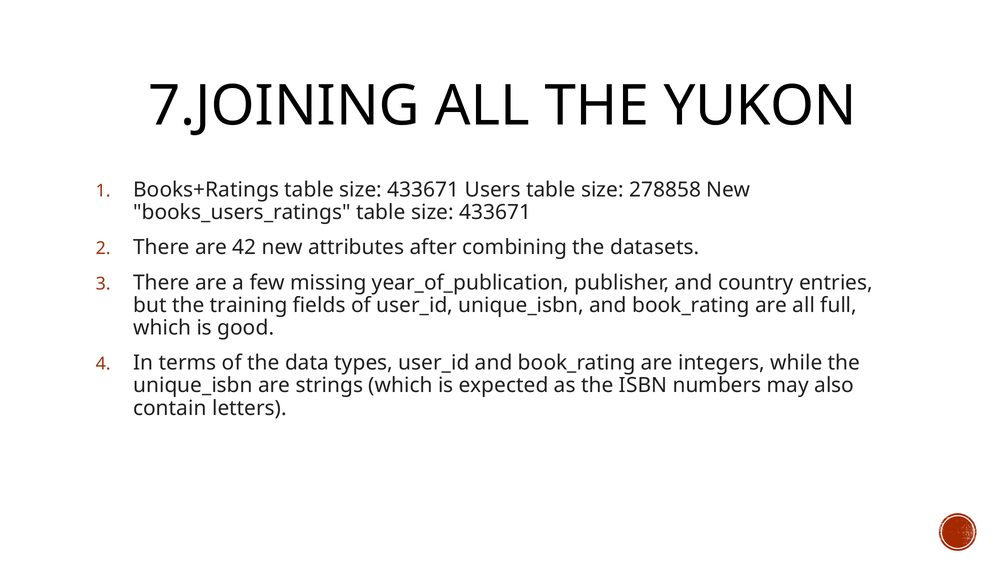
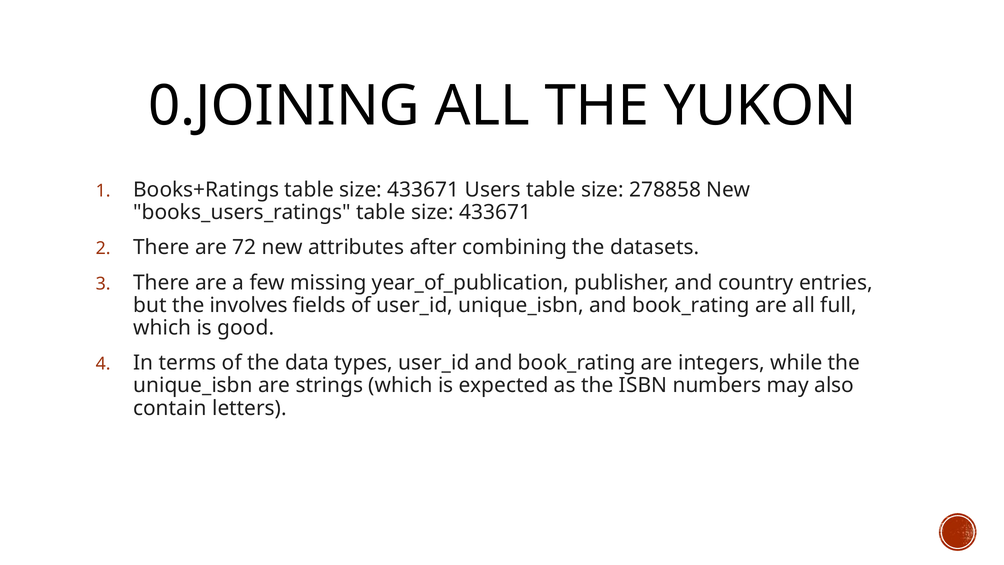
7.JOINING: 7.JOINING -> 0.JOINING (284, 106)
42: 42 -> 72 (244, 247)
training: training -> involves (249, 305)
